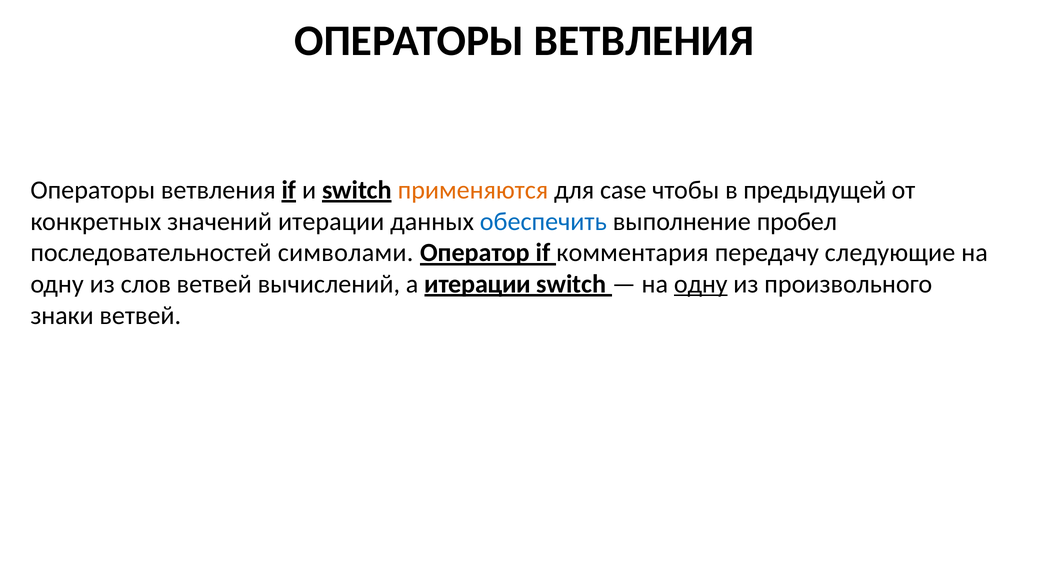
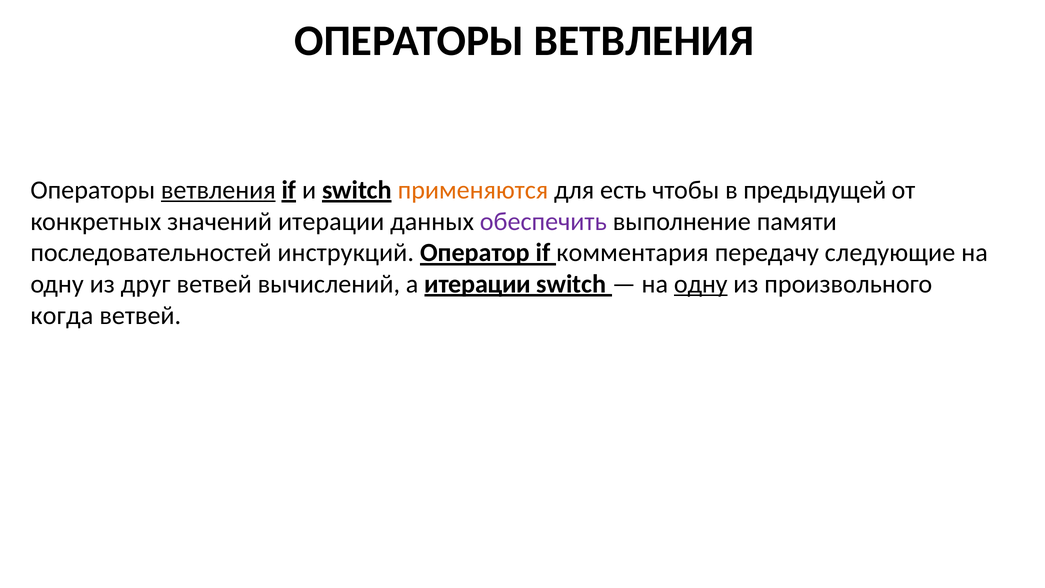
ветвления underline: none -> present (218, 190)
case: case -> есть (623, 190)
обеспечить colour: blue -> purple (543, 221)
пробел: пробел -> памяти (797, 221)
символами: символами -> инструкций (346, 253)
слов: слов -> друг (146, 284)
знаки: знаки -> когда (62, 315)
